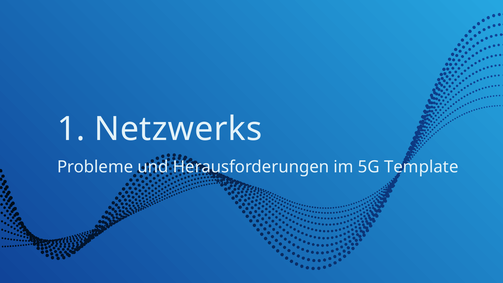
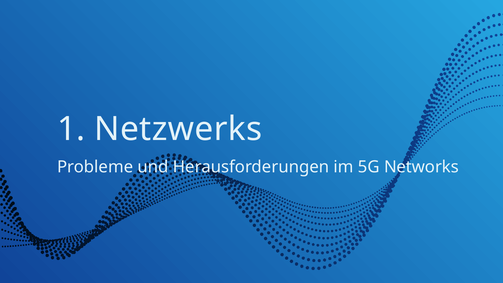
Template: Template -> Networks (421, 167)
